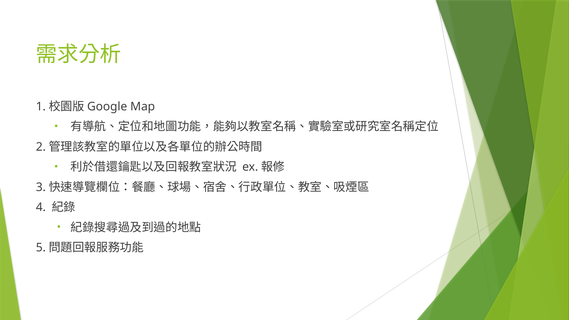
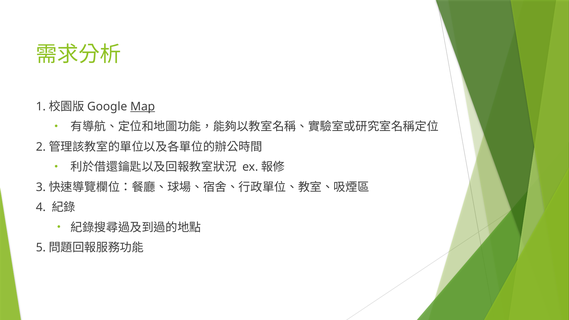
Map underline: none -> present (143, 106)
